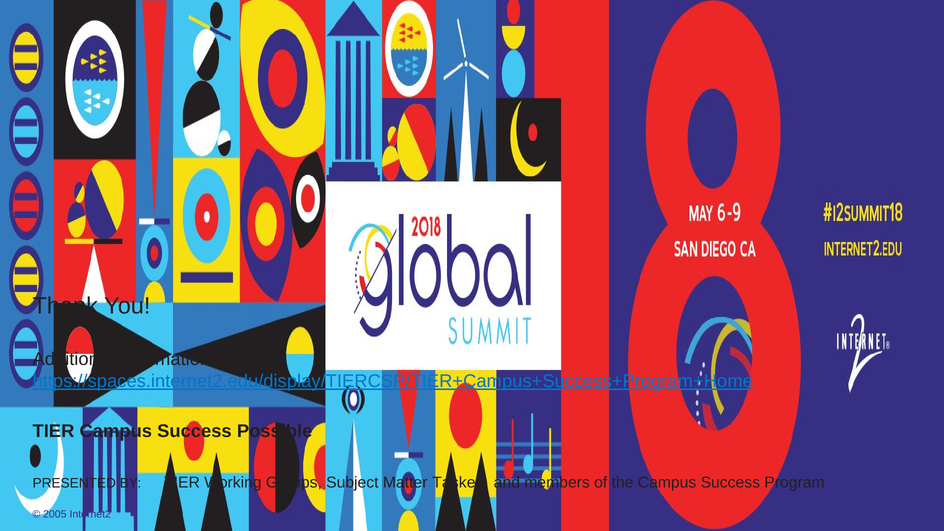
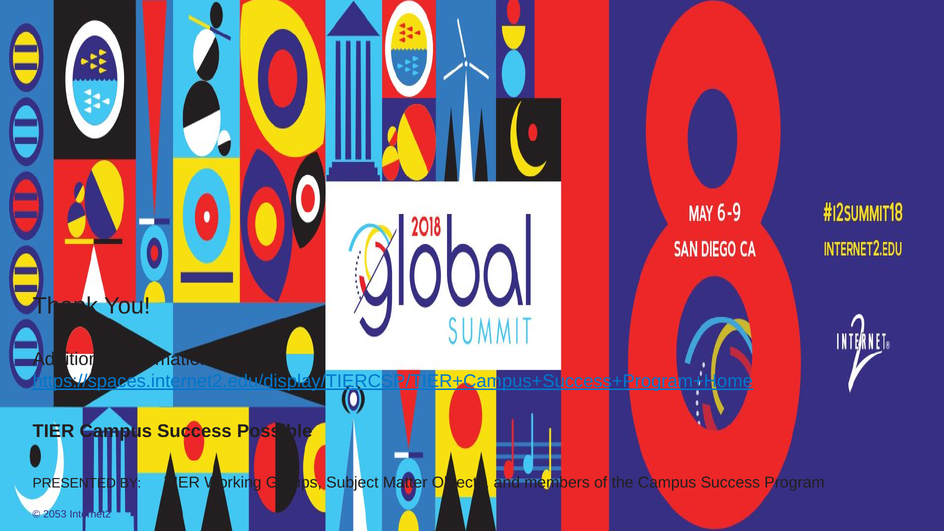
Tasked: Tasked -> Objects (461, 482)
2005: 2005 -> 2053 (55, 514)
